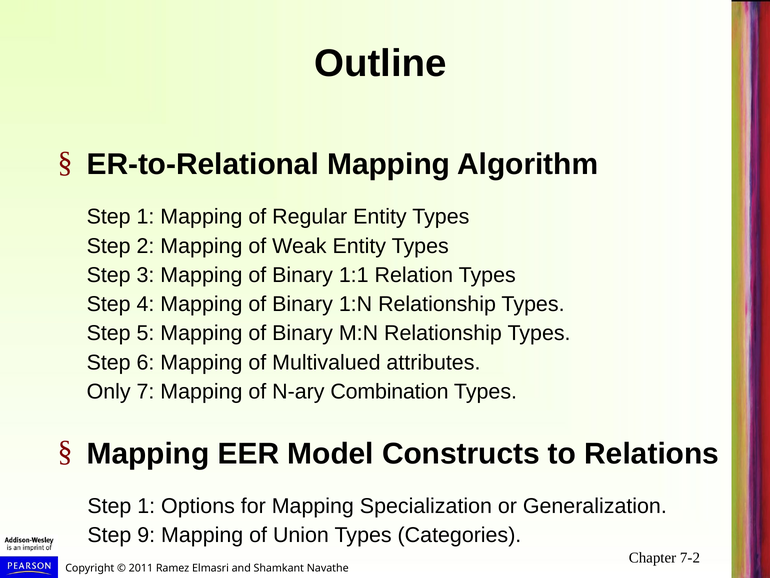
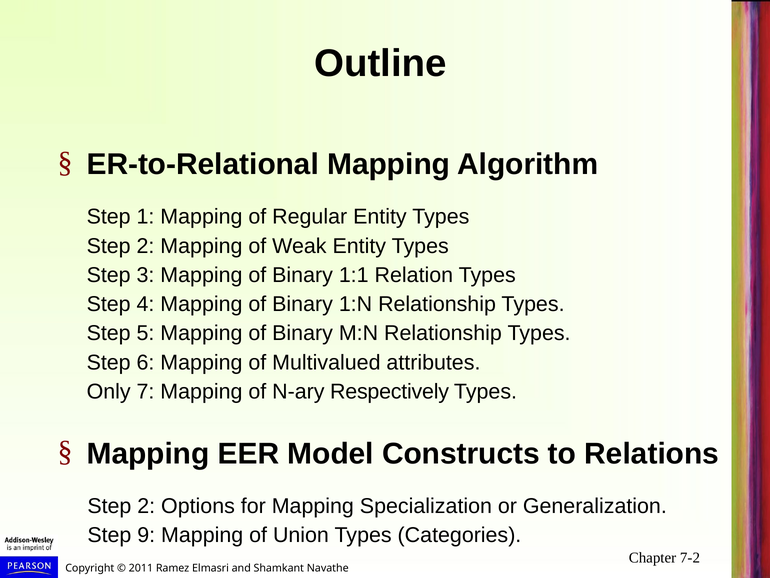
Combination: Combination -> Respectively (390, 391)
1: 1 -> 2 (146, 506)
